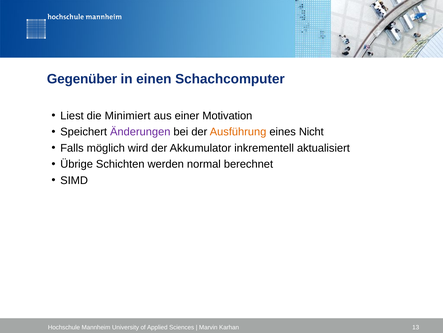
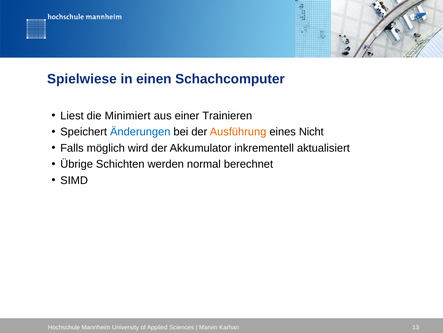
Gegenüber: Gegenüber -> Spielwiese (82, 79)
Motivation: Motivation -> Trainieren (227, 116)
Änderungen colour: purple -> blue (140, 132)
